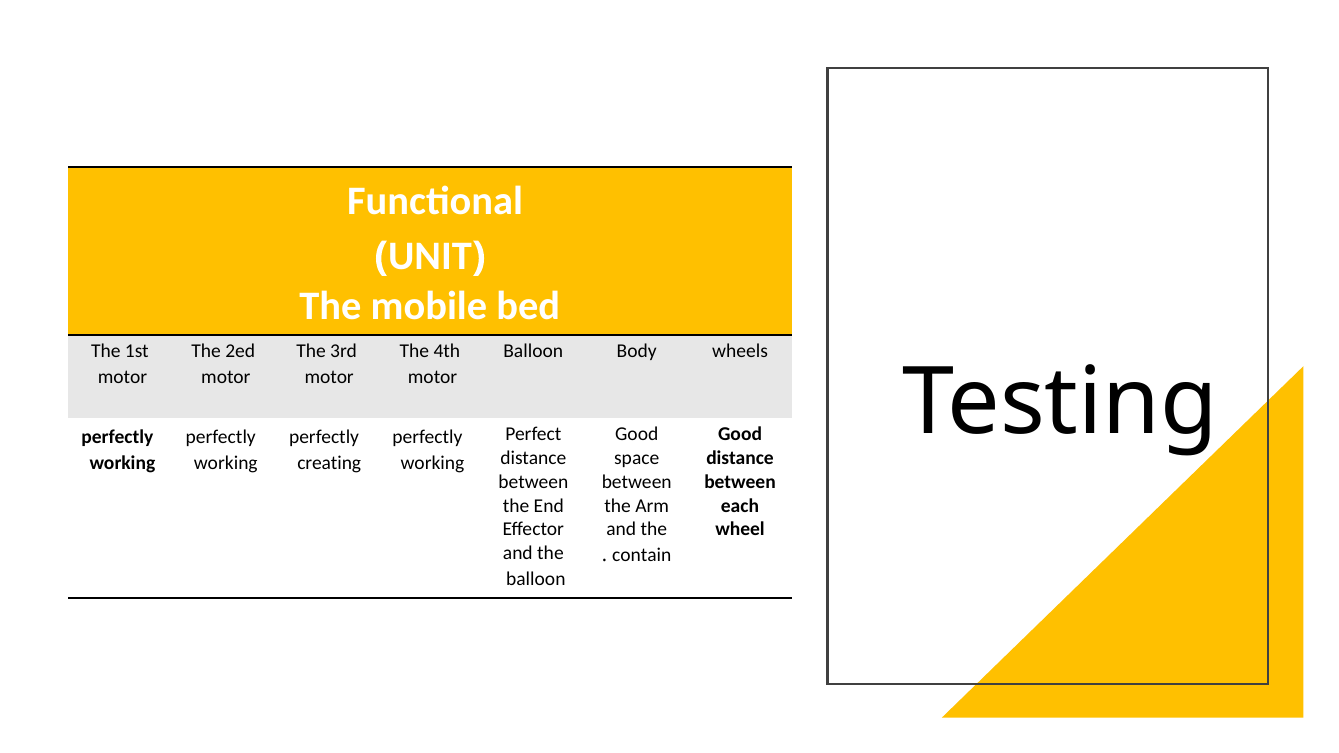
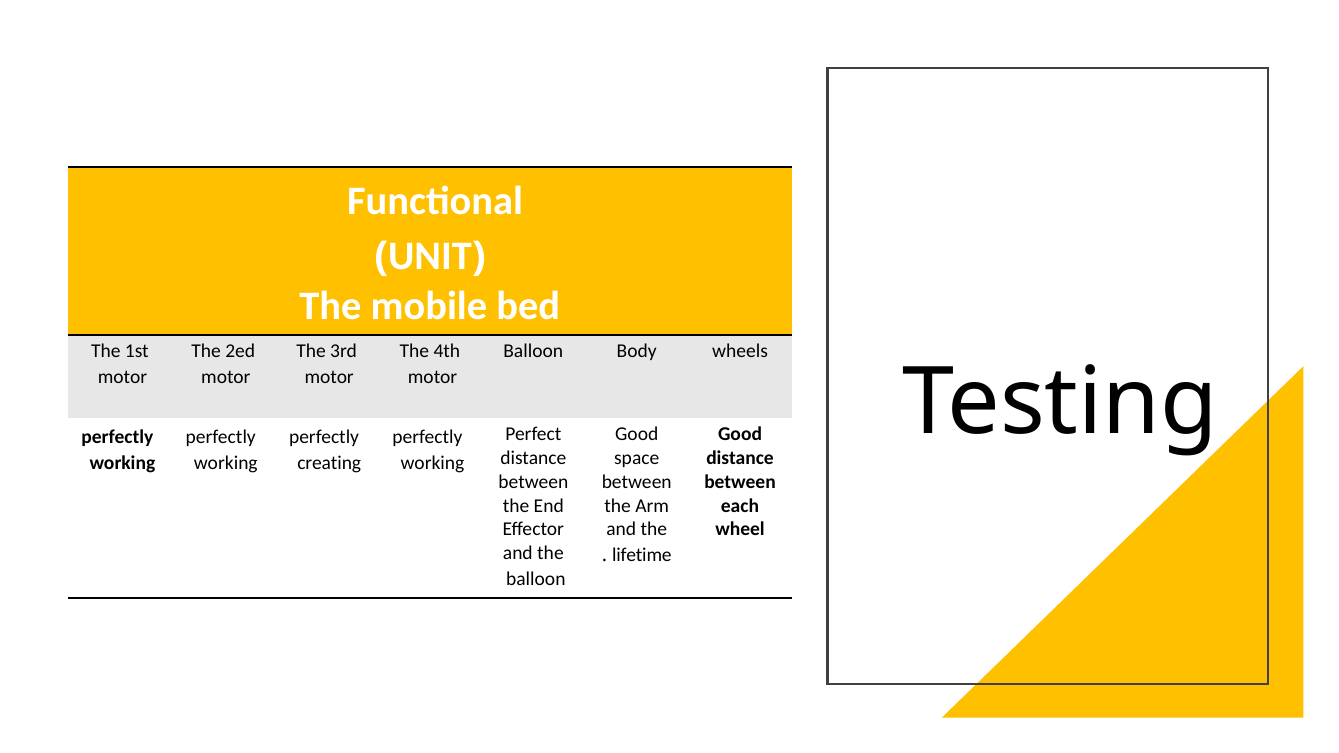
contain: contain -> lifetime (642, 556)
